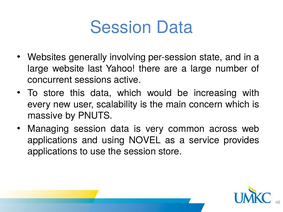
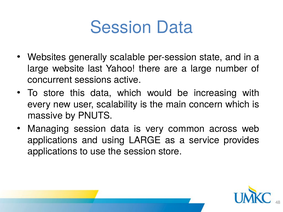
involving: involving -> scalable (128, 57)
using NOVEL: NOVEL -> LARGE (145, 140)
